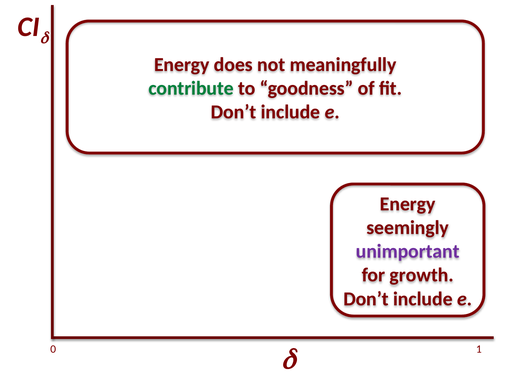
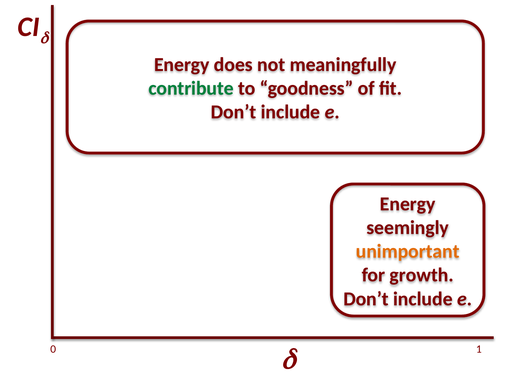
unimportant colour: purple -> orange (408, 251)
